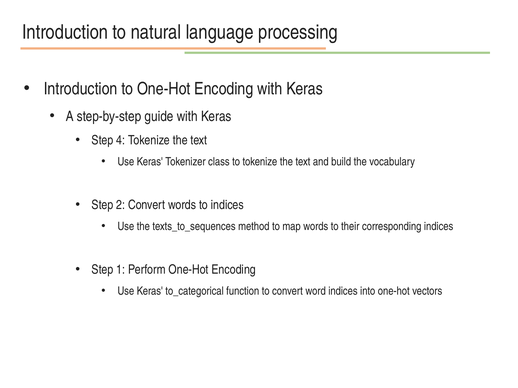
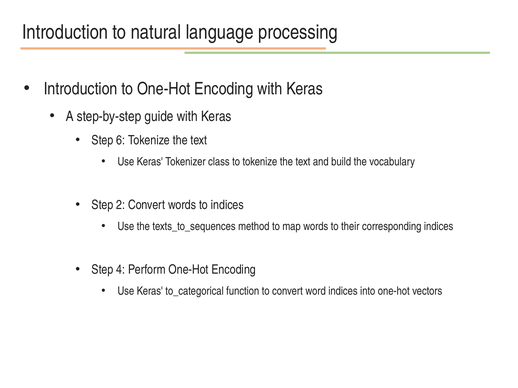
4: 4 -> 6 (121, 140)
1: 1 -> 4 (121, 270)
